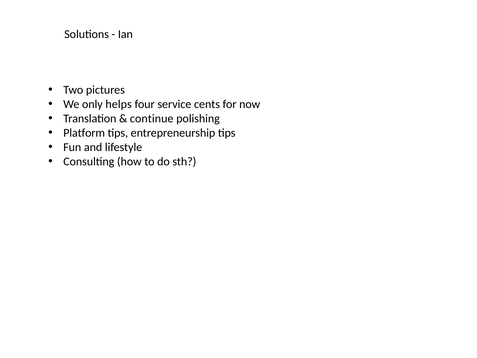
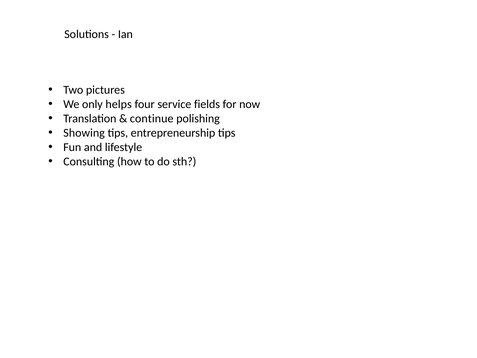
cents: cents -> fields (207, 104)
Platform: Platform -> Showing (84, 133)
